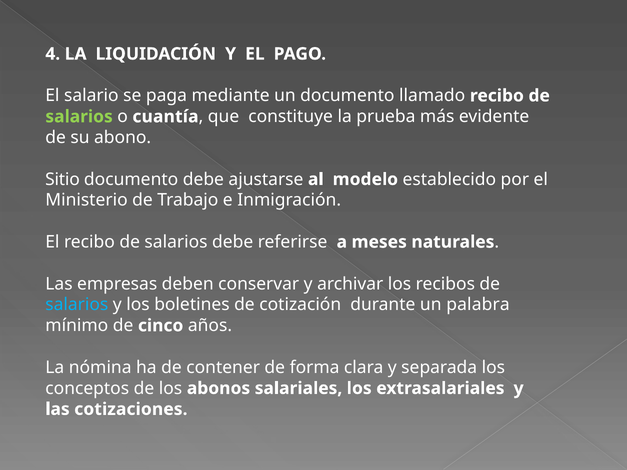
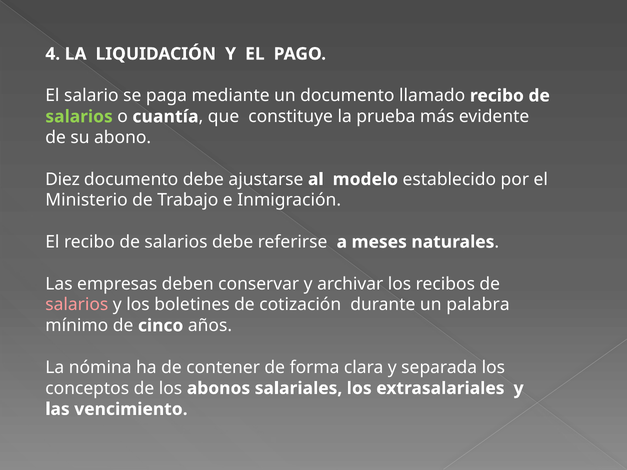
Sitio: Sitio -> Diez (63, 179)
salarios colour: light blue -> pink (77, 305)
cotizaciones: cotizaciones -> vencimiento (131, 409)
